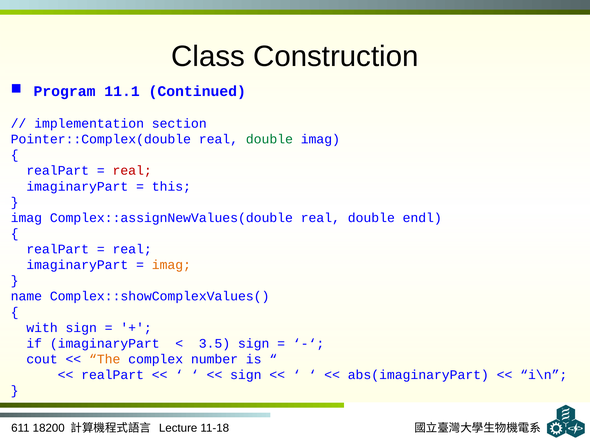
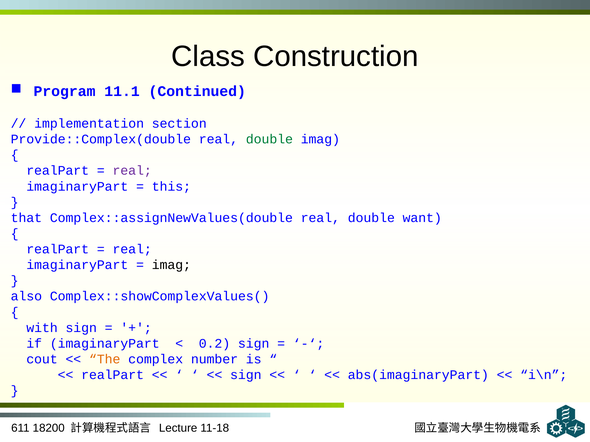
Pointer::Complex(double: Pointer::Complex(double -> Provide::Complex(double (101, 139)
real colour: red -> purple (132, 171)
imag: imag -> that (26, 218)
endl: endl -> want (422, 218)
imag colour: orange -> black (171, 265)
name: name -> also (26, 297)
3.5: 3.5 -> 0.2 (214, 344)
